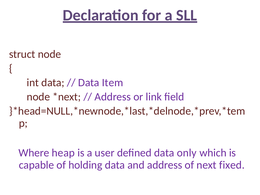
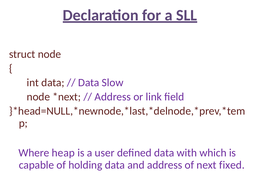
Item: Item -> Slow (113, 83)
only: only -> with (187, 153)
